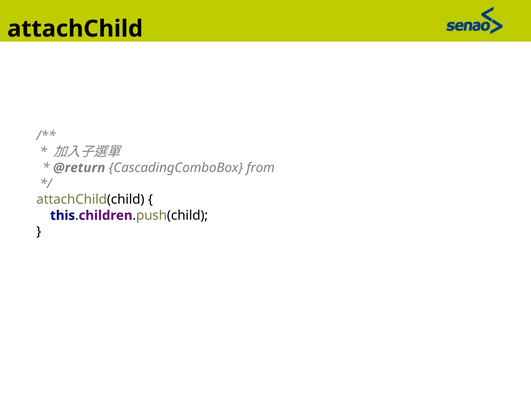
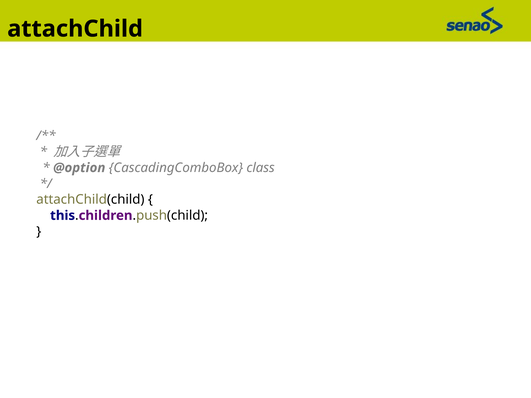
@return: @return -> @option (79, 168)
from: from -> class (261, 168)
